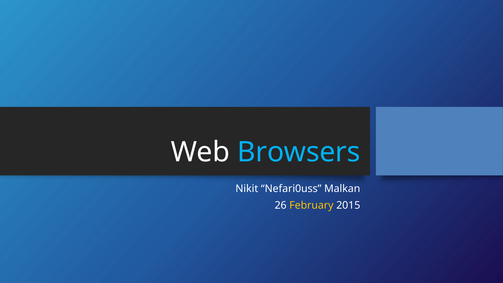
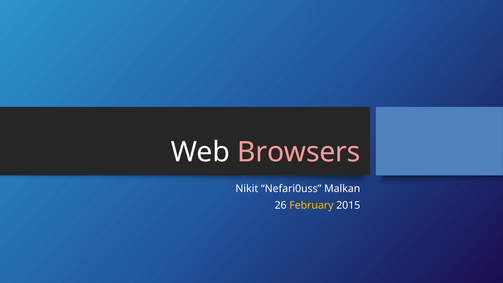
Browsers colour: light blue -> pink (299, 152)
